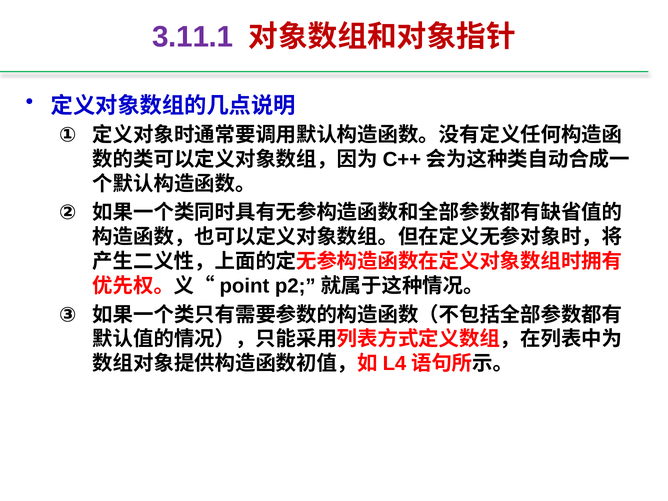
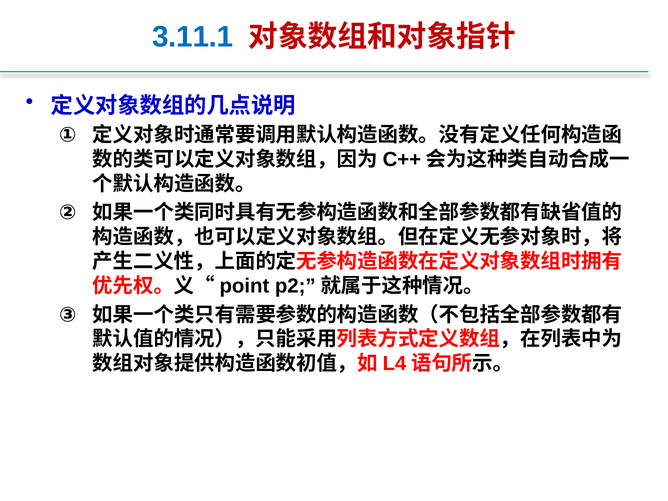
3.11.1 colour: purple -> blue (193, 37)
